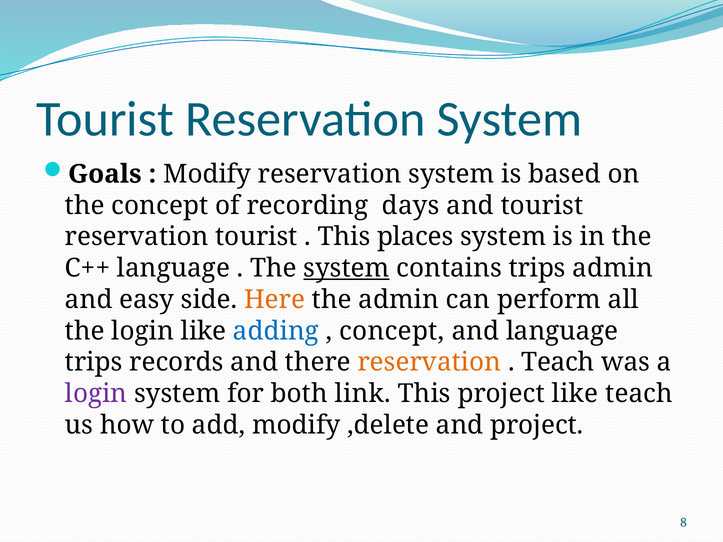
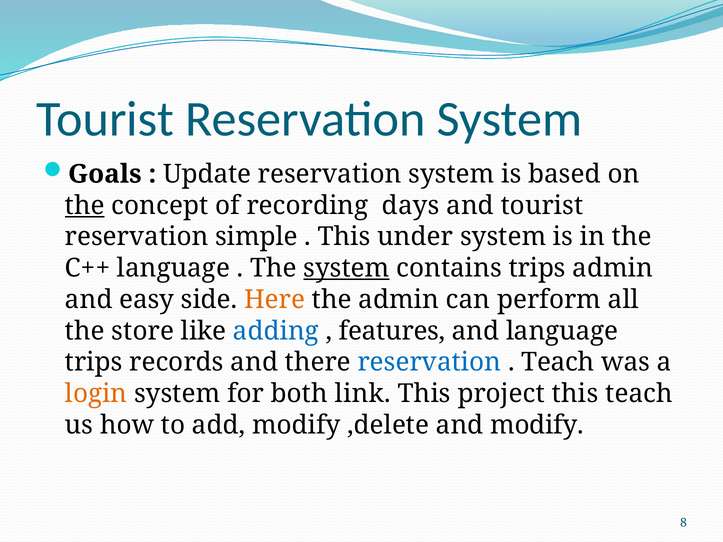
Modify: Modify -> Update (207, 174)
the underline: none -> present (85, 206)
reservation tourist: tourist -> simple (256, 237)
places: places -> under (415, 237)
the login: login -> store (143, 331)
concept: concept -> features (392, 331)
reservation colour: orange -> blue (429, 363)
login colour: purple -> orange (96, 394)
project like: like -> this (575, 394)
and project: project -> modify (537, 425)
